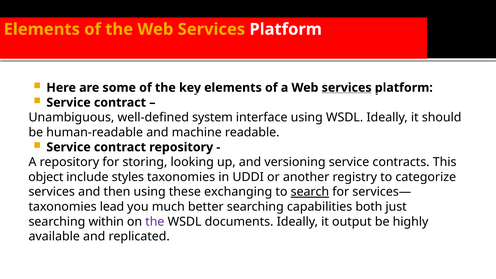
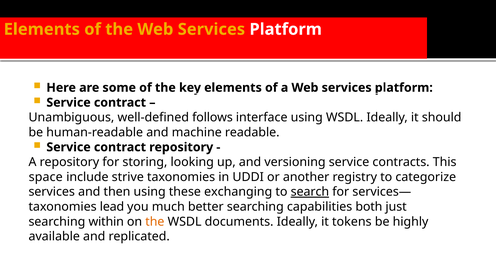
services underline: present -> none (347, 88)
system: system -> follows (212, 117)
object: object -> space (46, 177)
styles: styles -> strive (128, 177)
the colour: purple -> orange (155, 222)
output: output -> tokens (352, 222)
